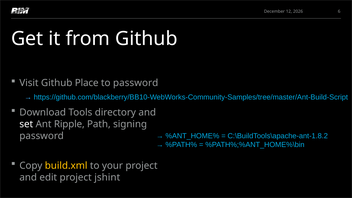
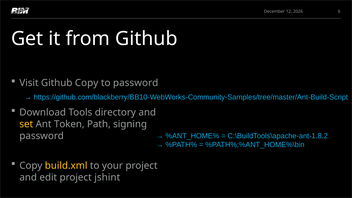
Github Place: Place -> Copy (87, 83)
set colour: white -> yellow (26, 124)
Ripple: Ripple -> Token (69, 124)
